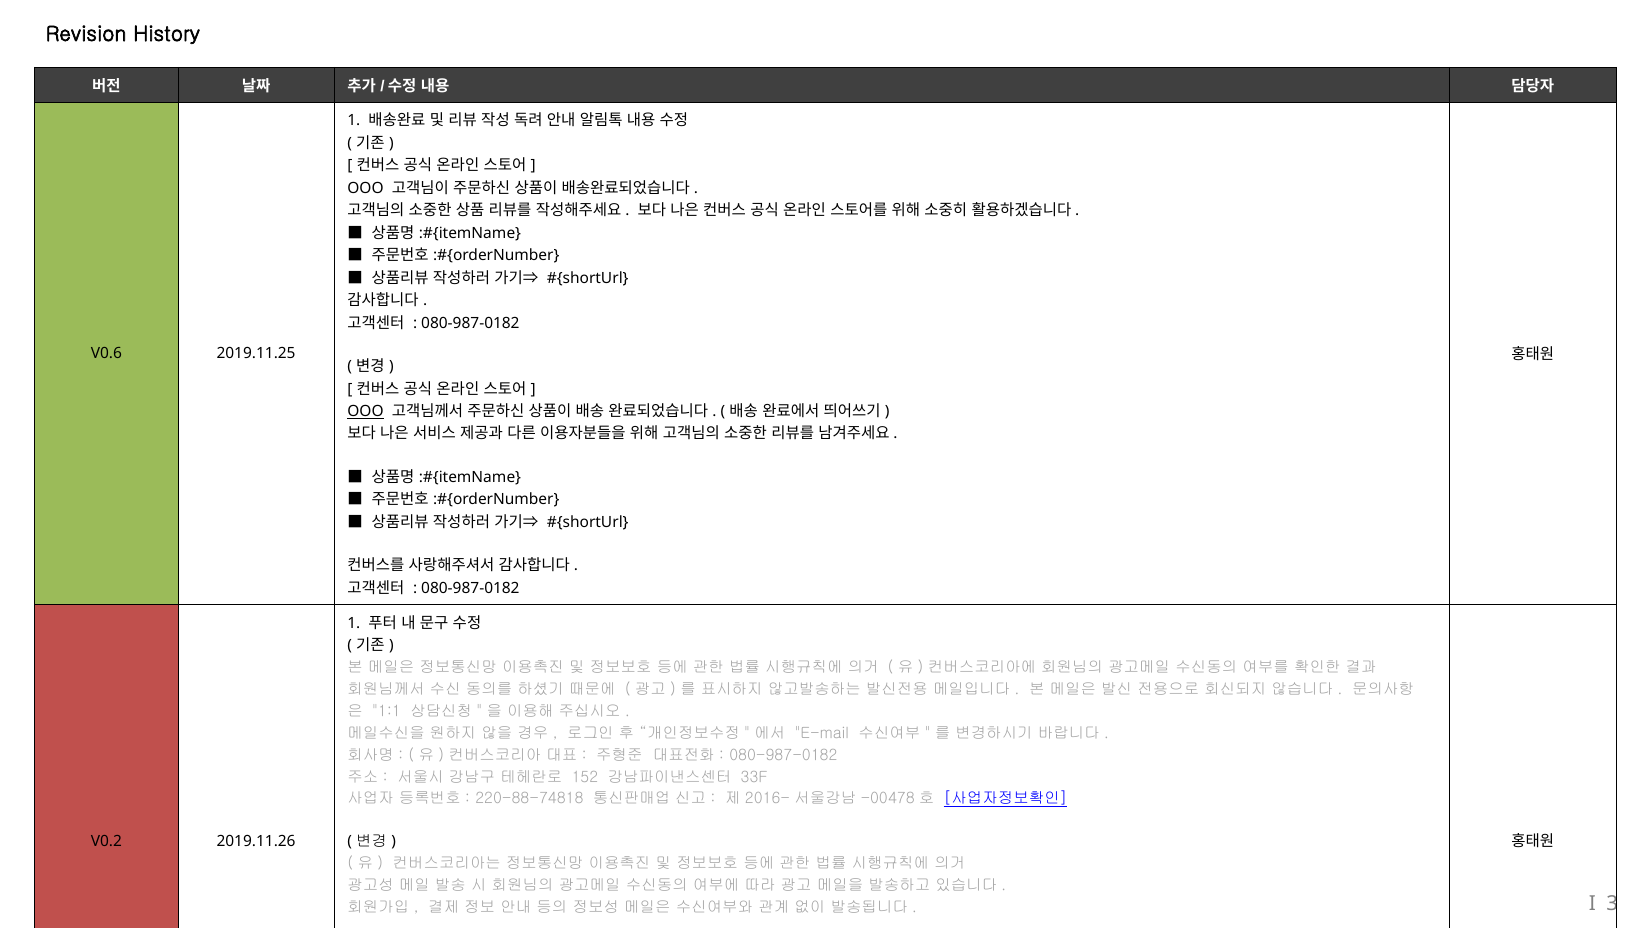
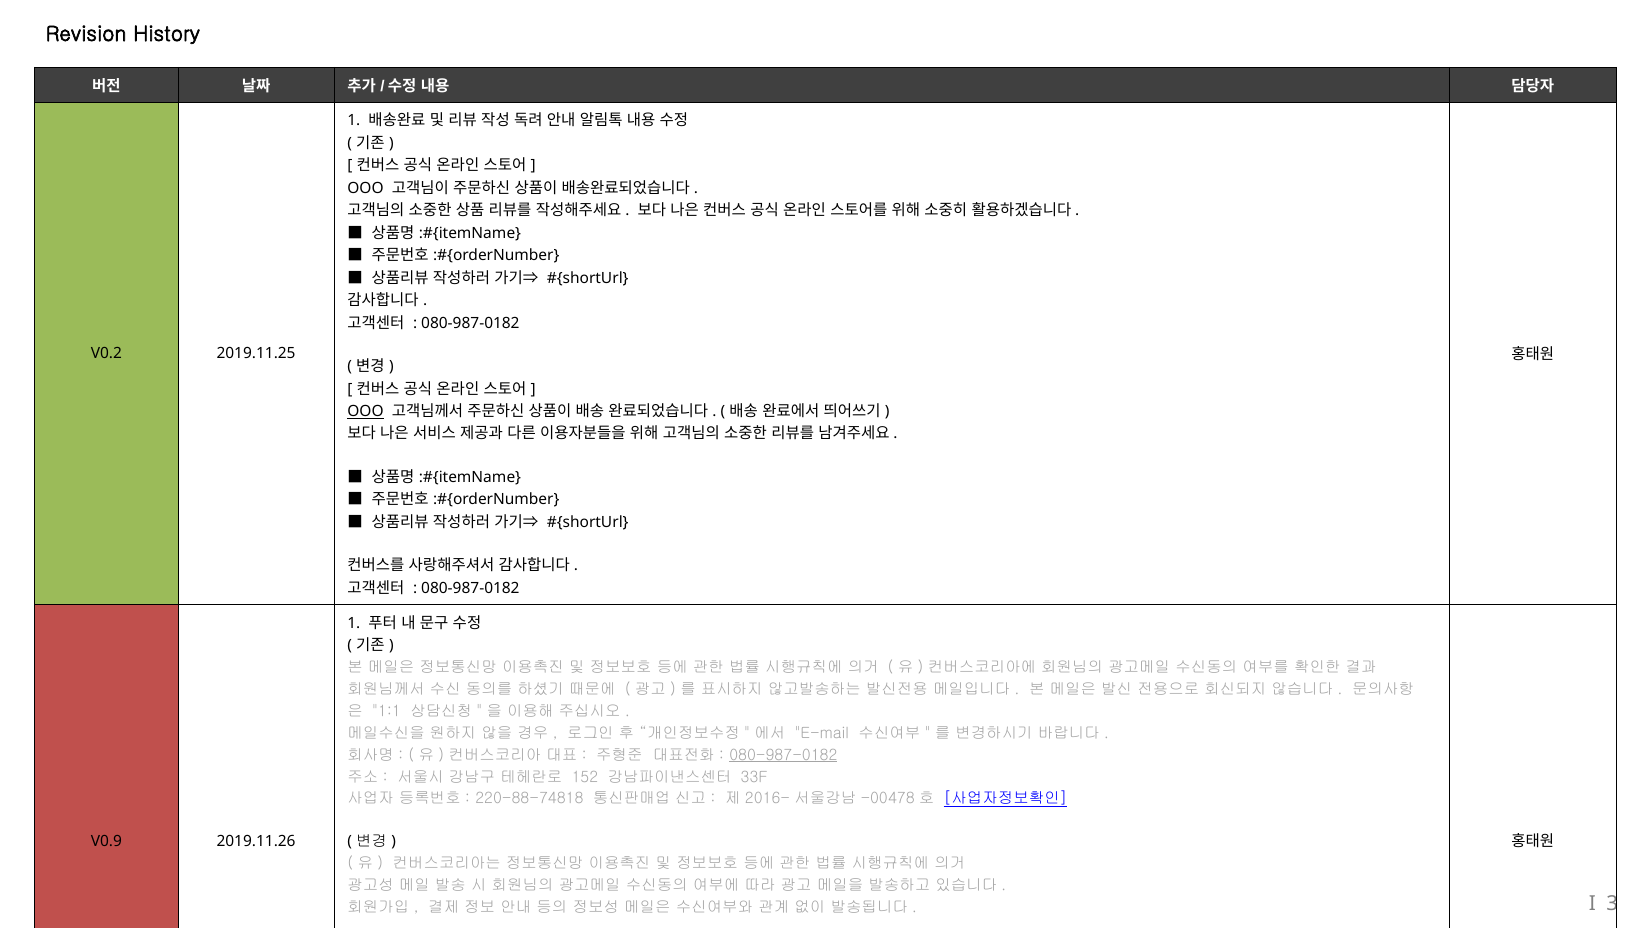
V0.6: V0.6 -> V0.2 (106, 354)
080-987-0182 underline: none -> present (783, 755)
V0.2: V0.2 -> V0.9 (106, 841)
